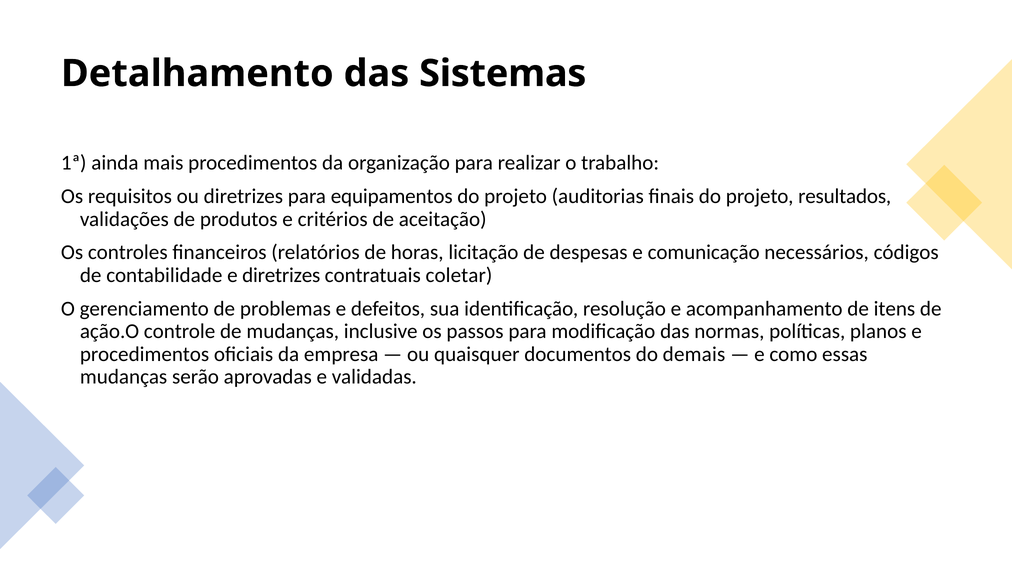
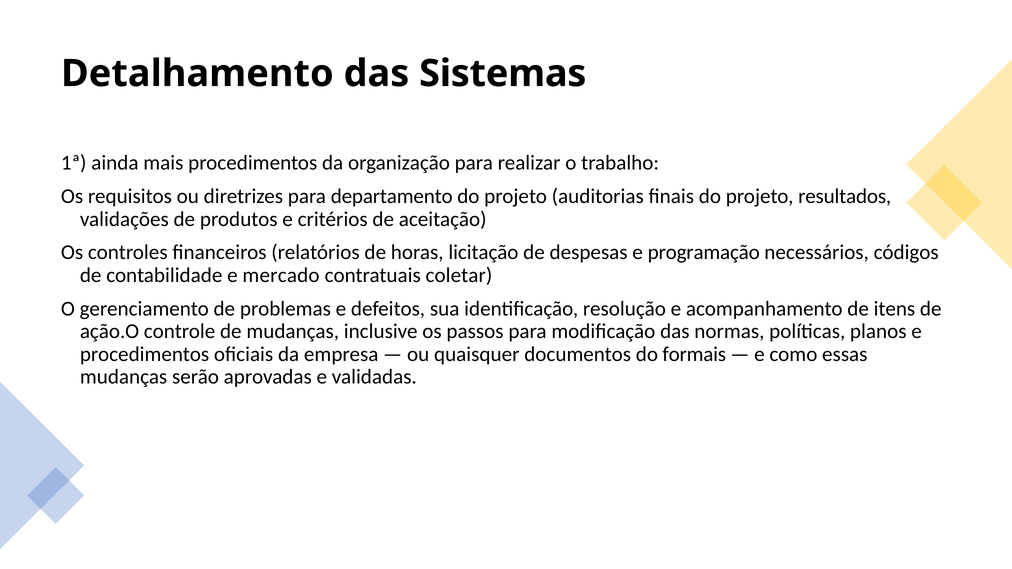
equipamentos: equipamentos -> departamento (392, 196)
comunicação: comunicação -> programação (704, 253)
e diretrizes: diretrizes -> mercado (281, 275)
demais: demais -> formais (694, 354)
